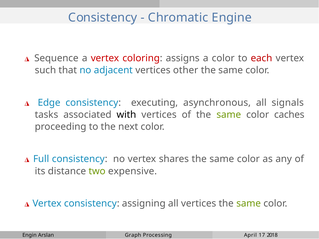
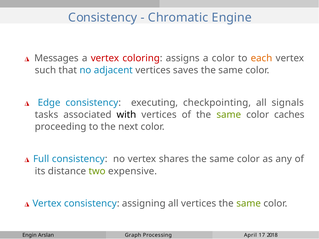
Sequence: Sequence -> Messages (56, 58)
each colour: red -> orange (261, 58)
other: other -> saves (186, 70)
asynchronous: asynchronous -> checkpointing (217, 103)
